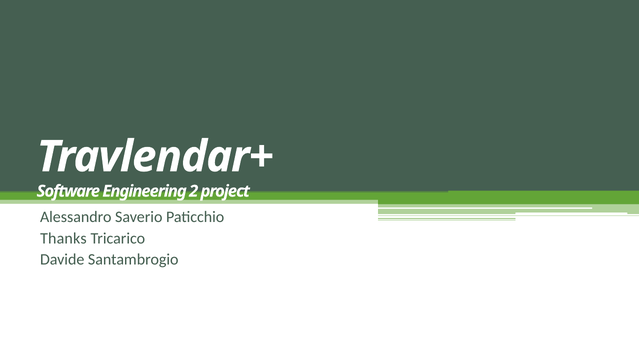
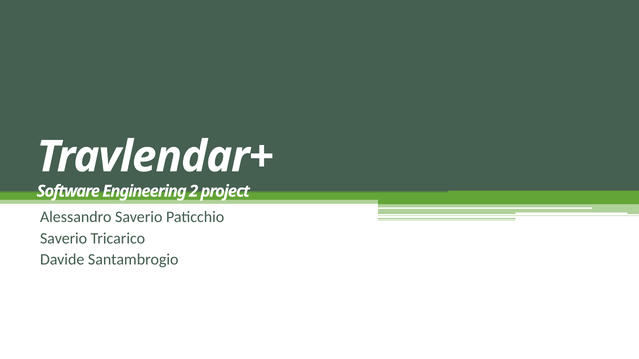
Thanks: Thanks -> Saverio (64, 239)
